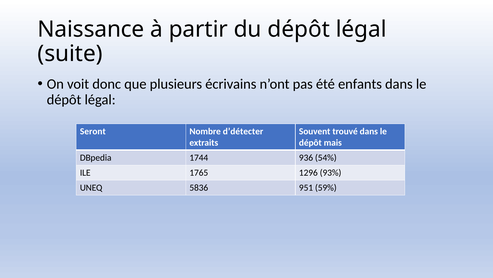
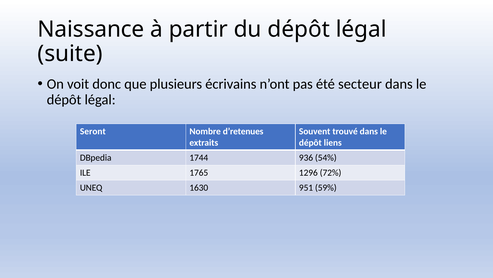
enfants: enfants -> secteur (360, 84)
d’détecter: d’détecter -> d’retenues (243, 131)
mais: mais -> liens (333, 142)
93%: 93% -> 72% (331, 172)
5836: 5836 -> 1630 (199, 187)
